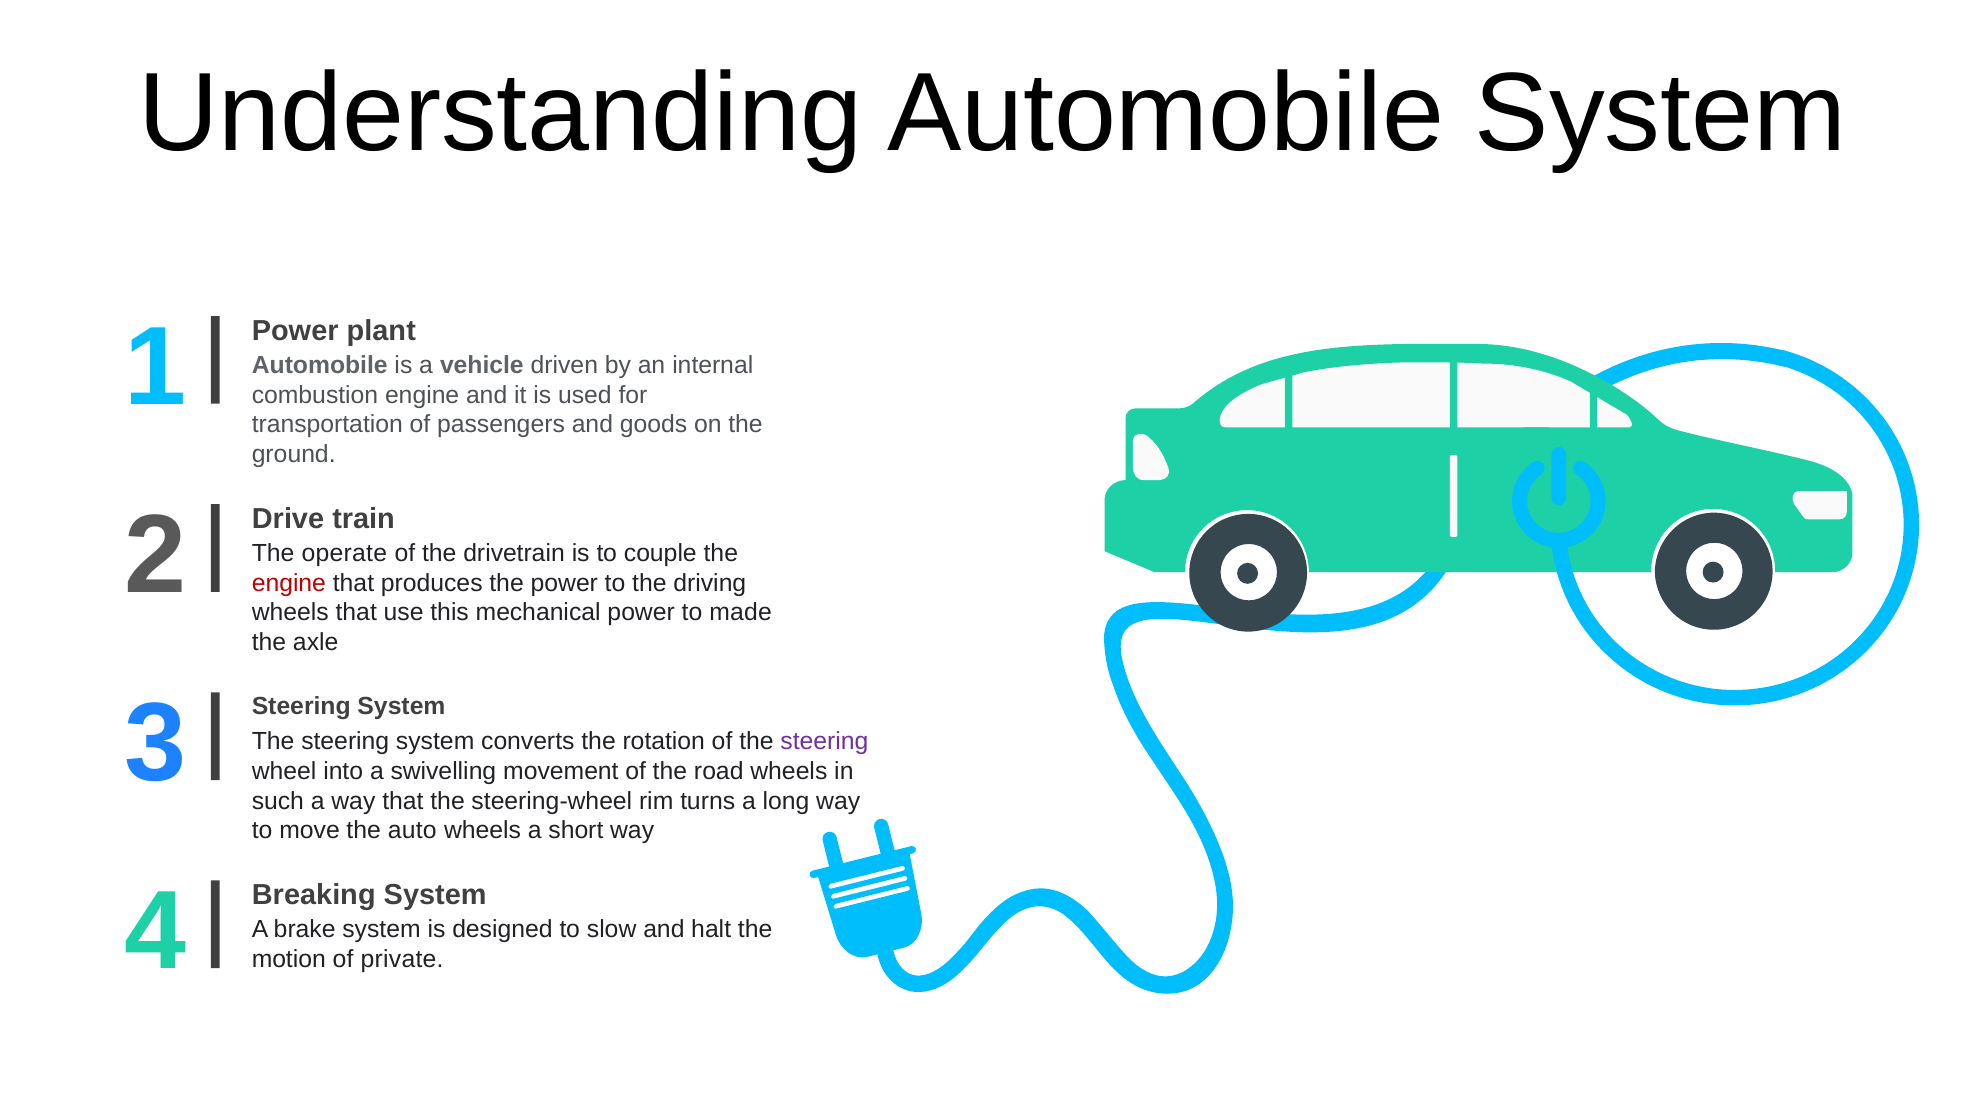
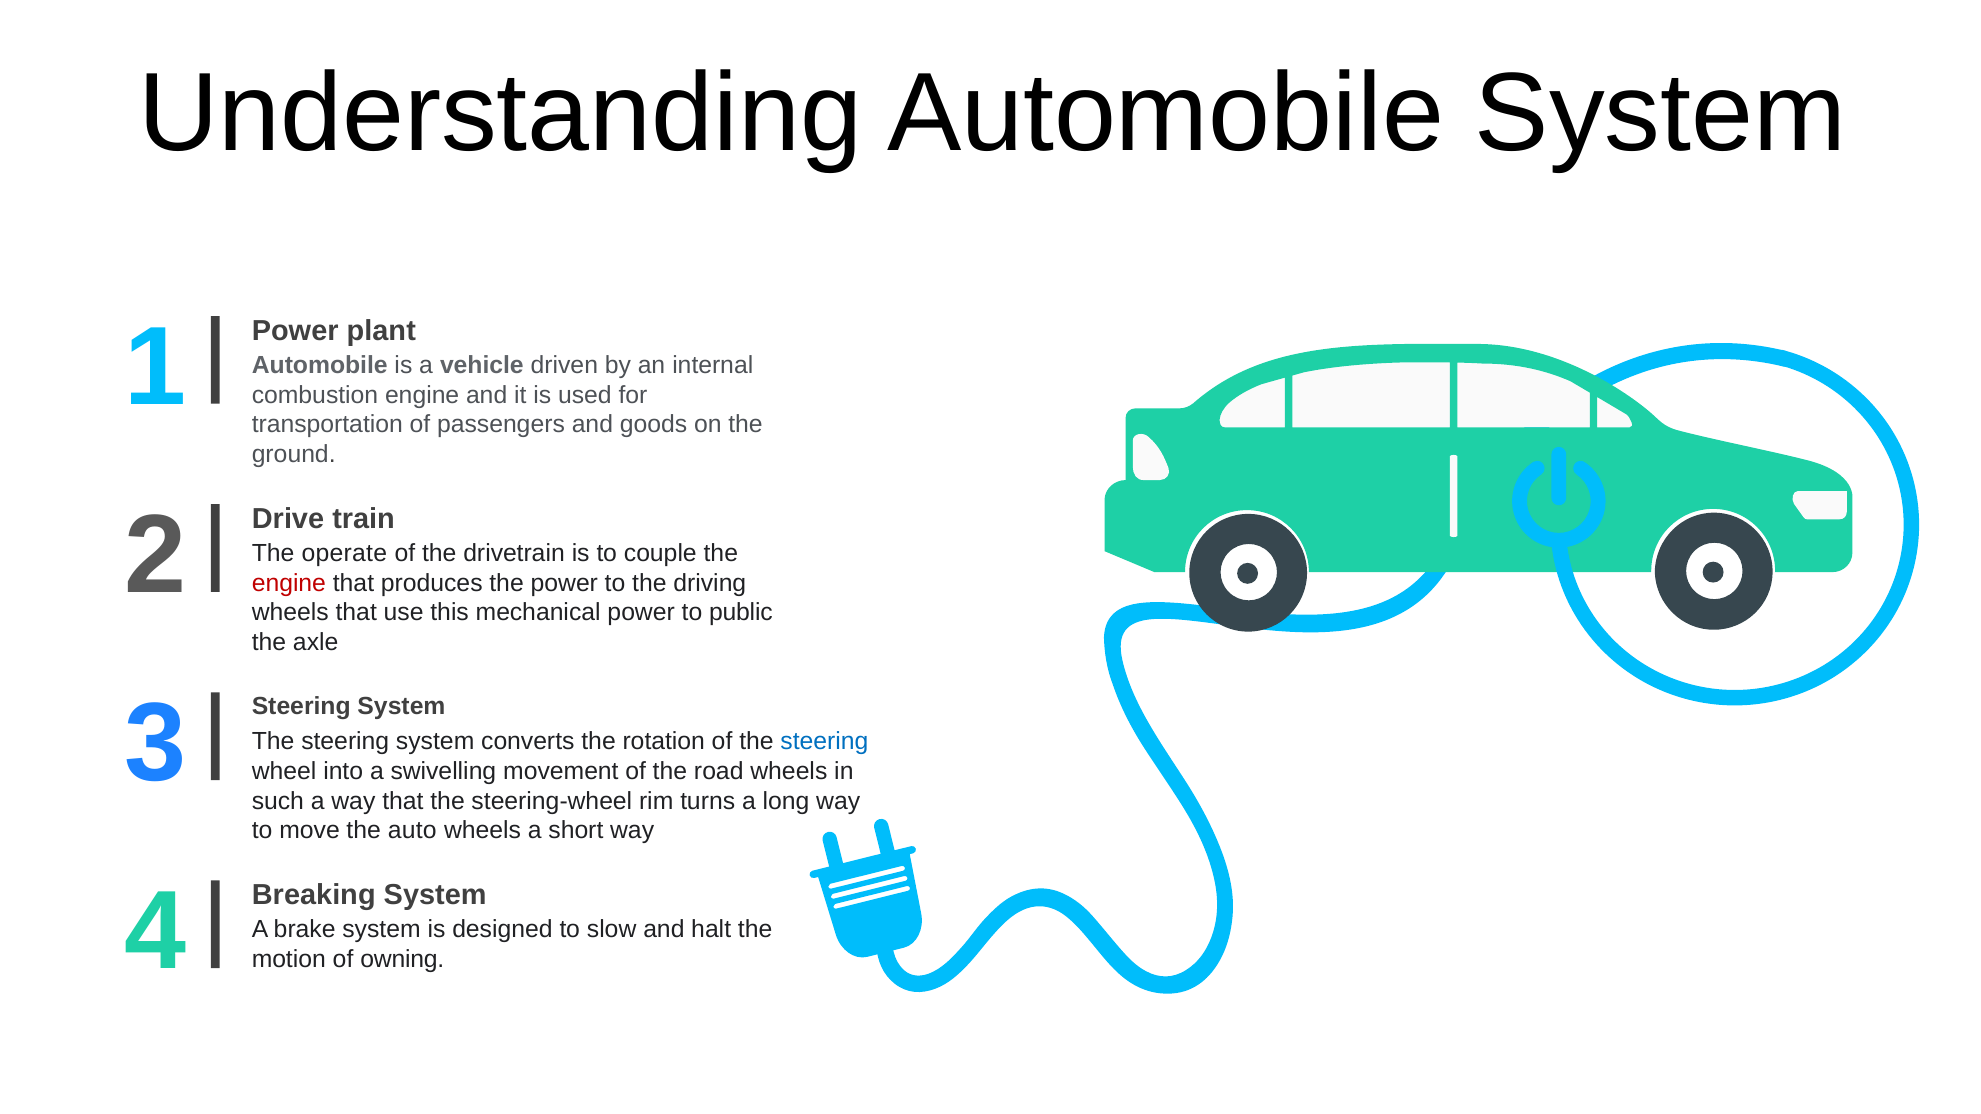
made: made -> public (741, 613)
steering colour: purple -> blue (824, 742)
private: private -> owning (402, 960)
